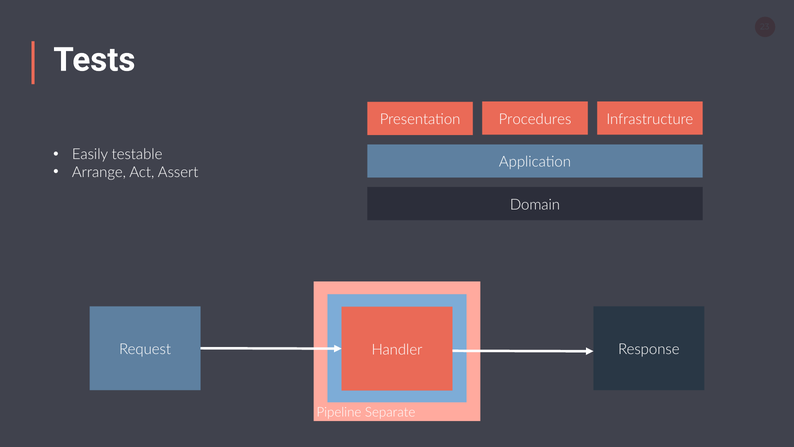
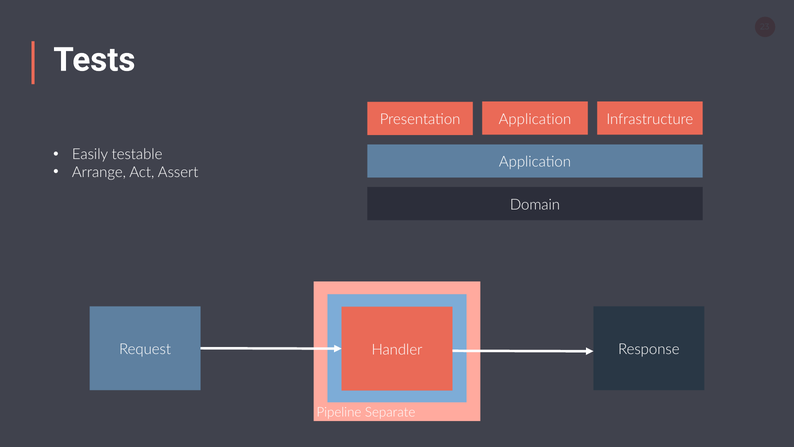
Procedures: Procedures -> Application (535, 119)
